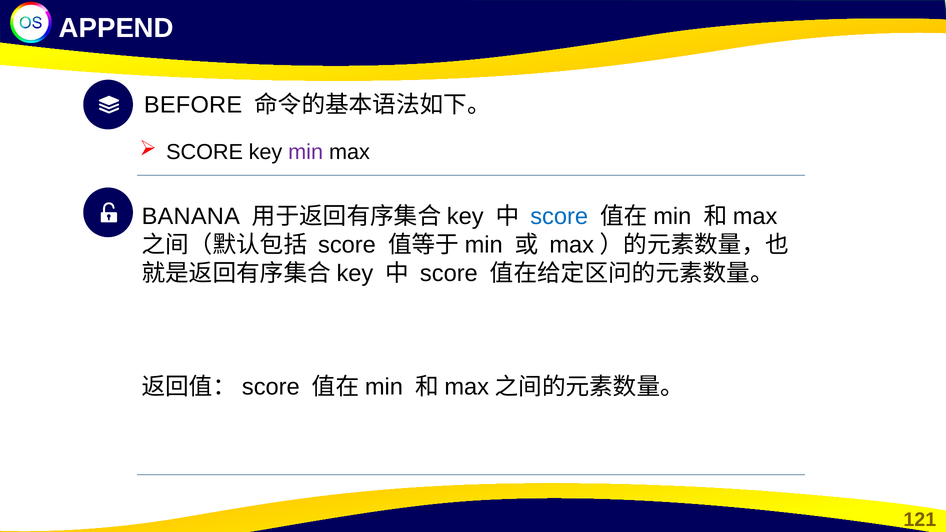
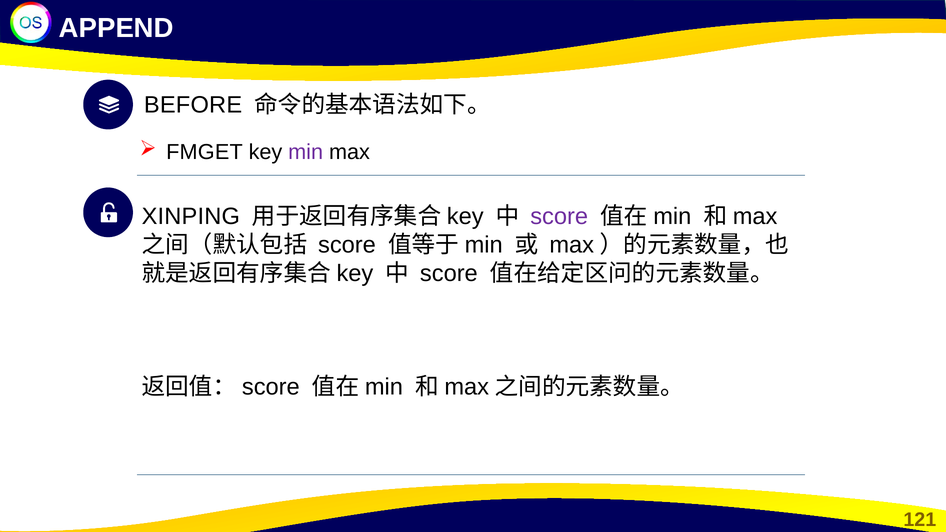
SCORE: SCORE -> FMGET (204, 152)
BANANA: BANANA -> XINPING (191, 217)
score colour: blue -> purple (559, 217)
